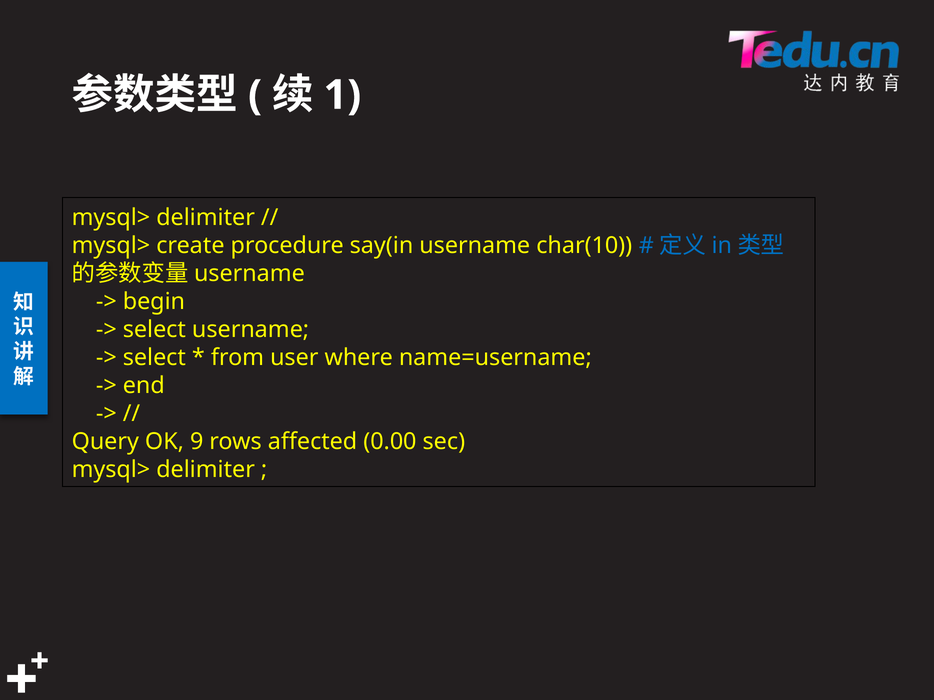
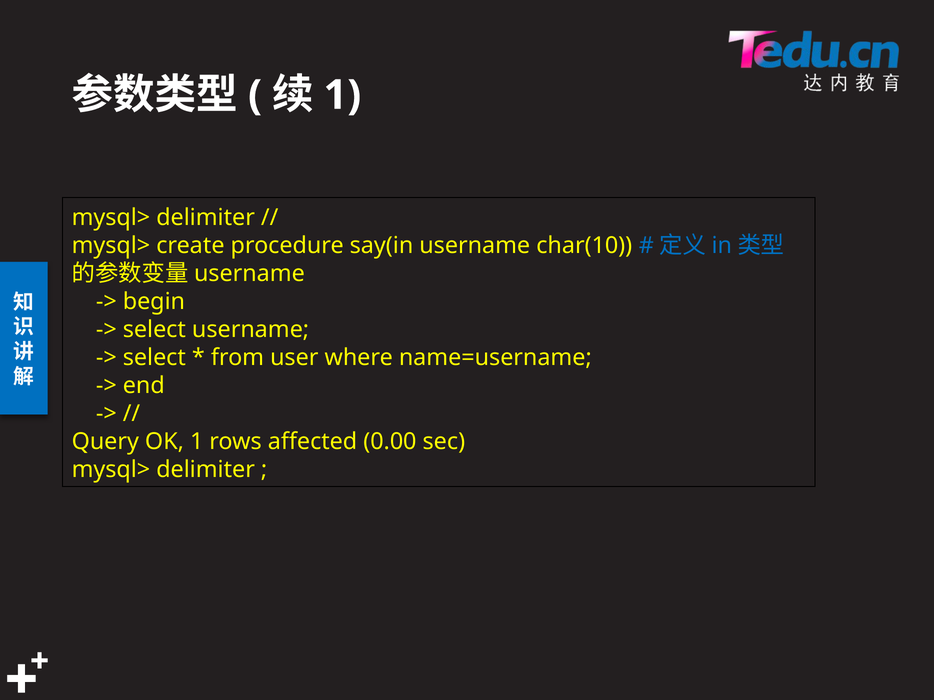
OK 9: 9 -> 1 (197, 442)
